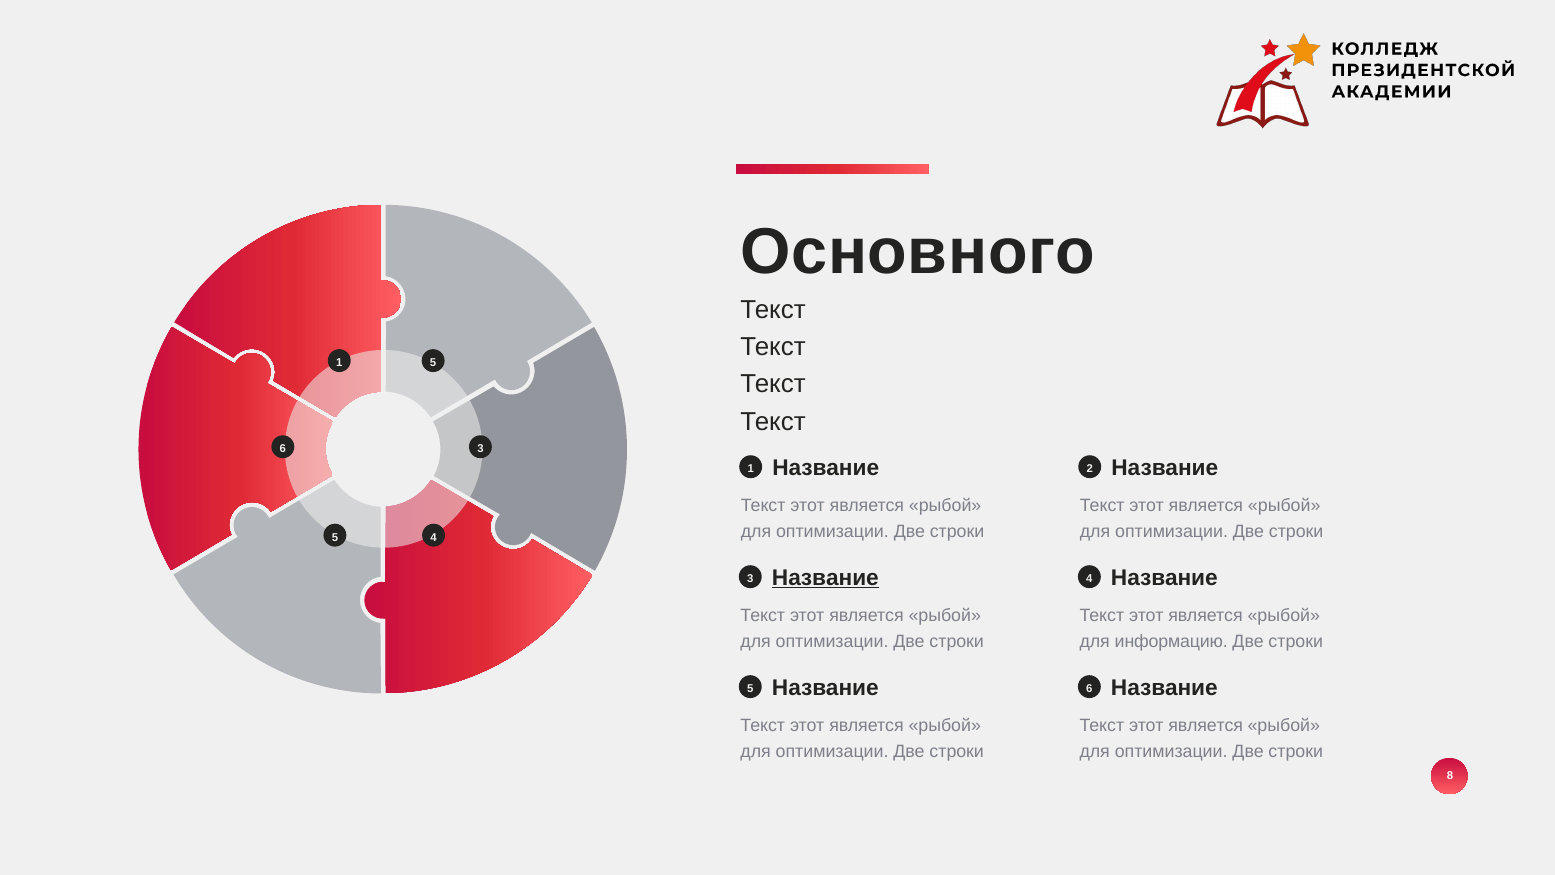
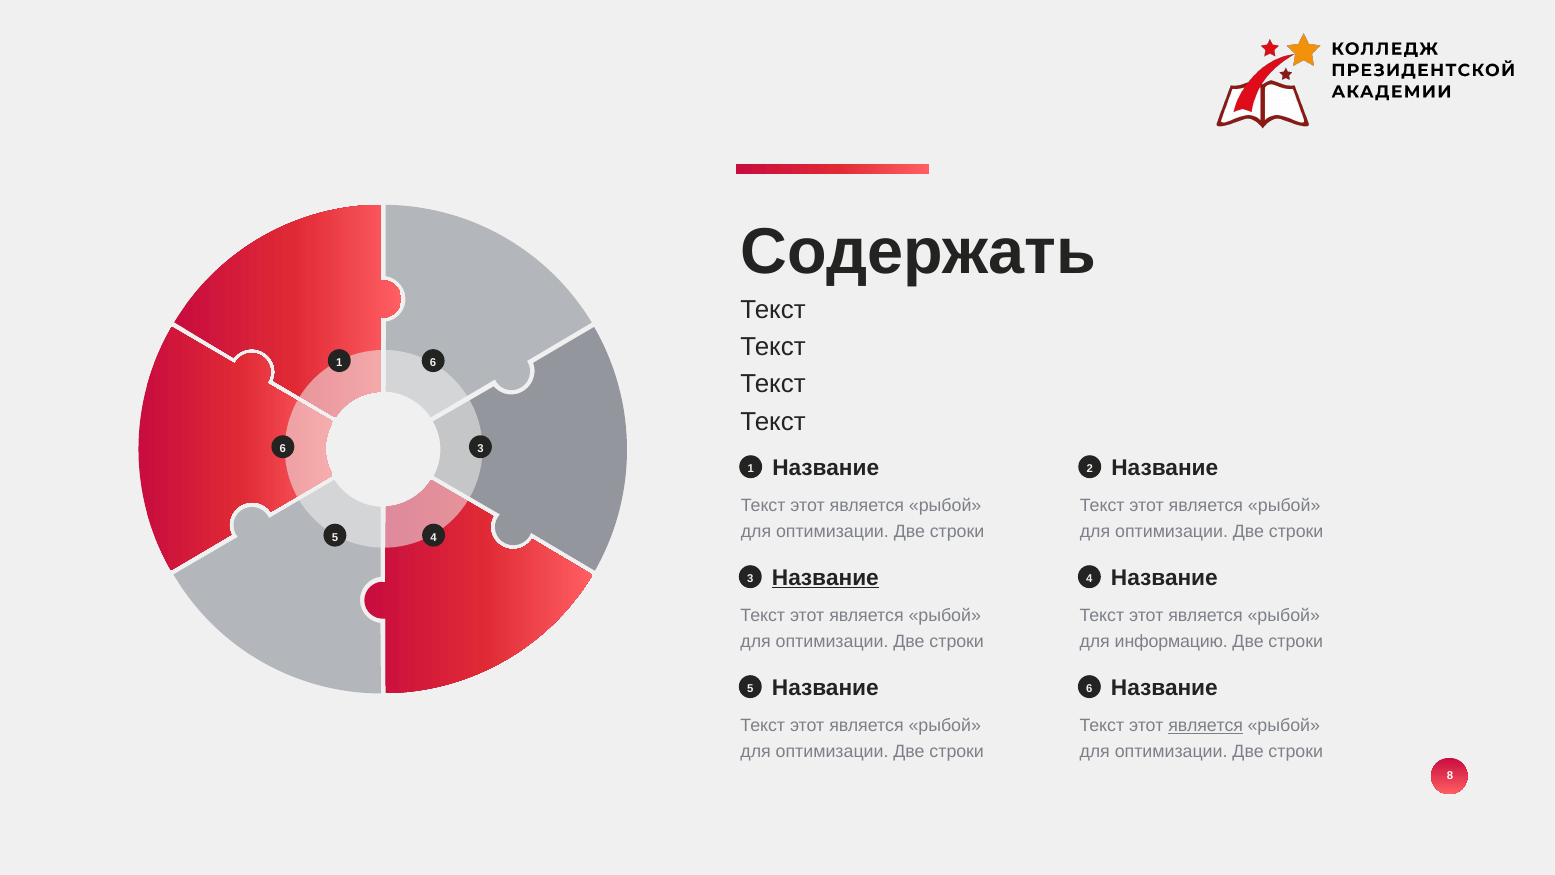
Основного: Основного -> Содержать (918, 252)
1 5: 5 -> 6 (433, 363)
является underline: none -> present (1206, 726)
